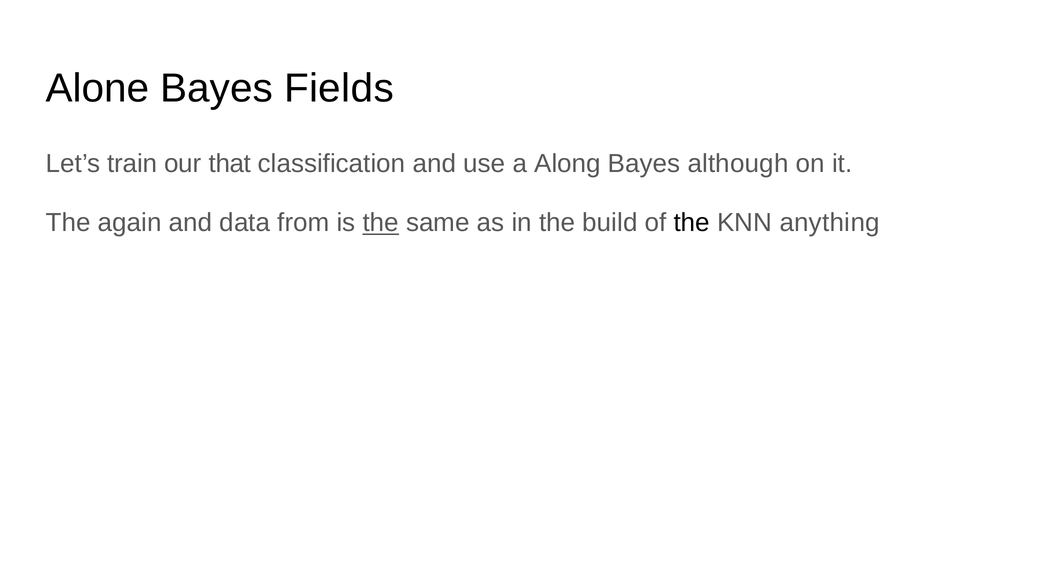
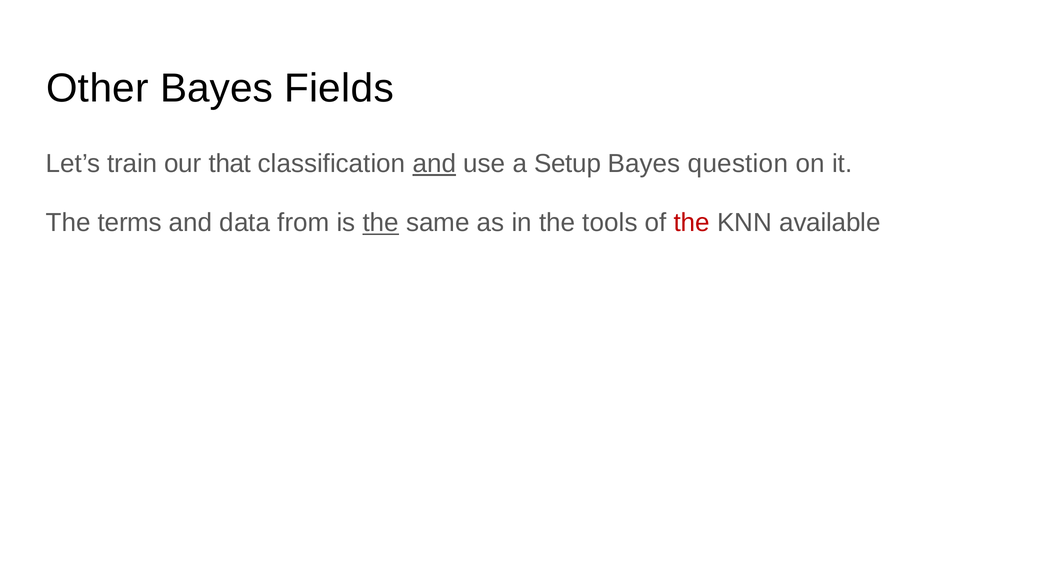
Alone: Alone -> Other (97, 88)
and underline: none -> present (434, 164)
Along: Along -> Setup (568, 164)
although: although -> question (738, 164)
again: again -> terms (130, 223)
build: build -> tools (610, 223)
the colour: black -> red (692, 223)
anything: anything -> available (830, 223)
